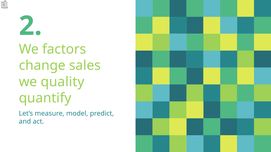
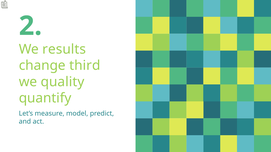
factors: factors -> results (64, 49)
sales: sales -> third (85, 66)
